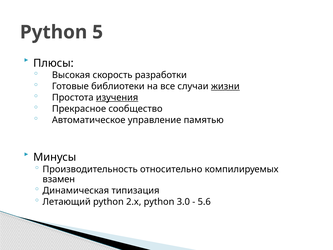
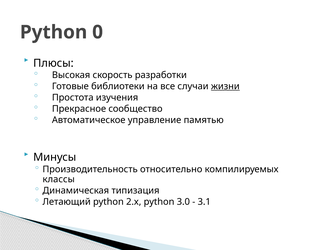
5: 5 -> 0 (98, 32)
изучения underline: present -> none (117, 97)
взамен: взамен -> классы (59, 179)
5.6: 5.6 -> 3.1 (204, 202)
